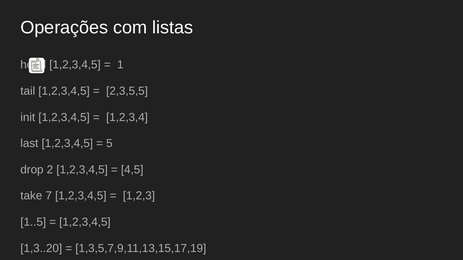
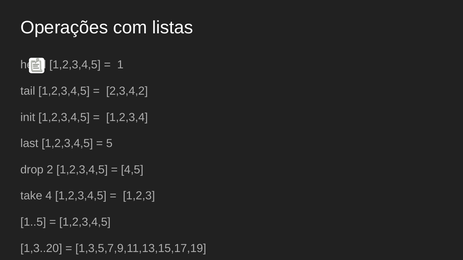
2,3,5,5: 2,3,5,5 -> 2,3,4,2 (127, 91)
7: 7 -> 4 (49, 196)
